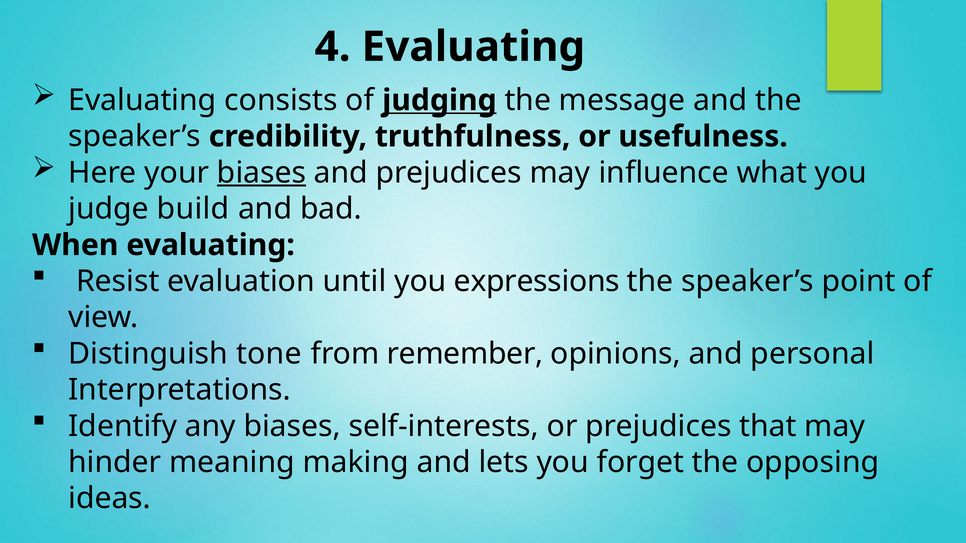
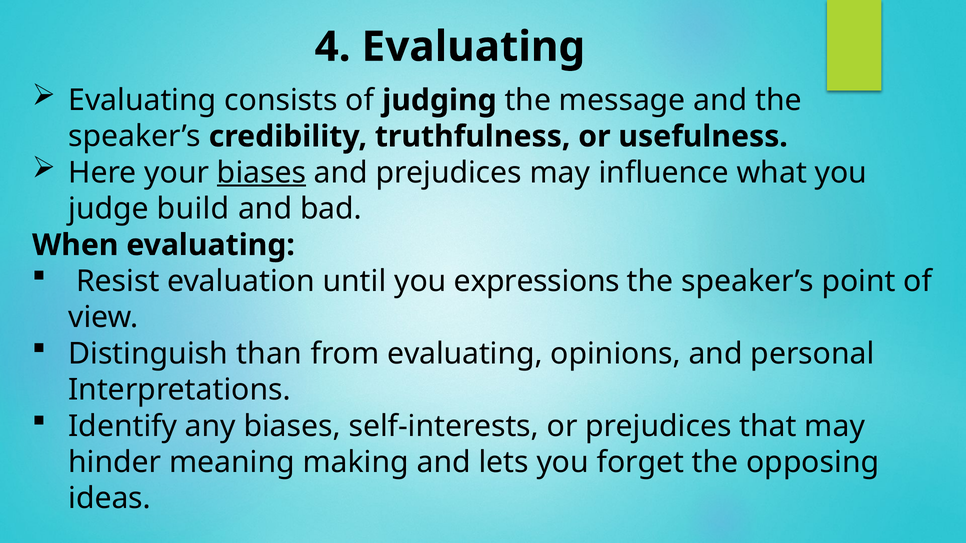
judging underline: present -> none (439, 100)
tone: tone -> than (269, 354)
from remember: remember -> evaluating (465, 354)
